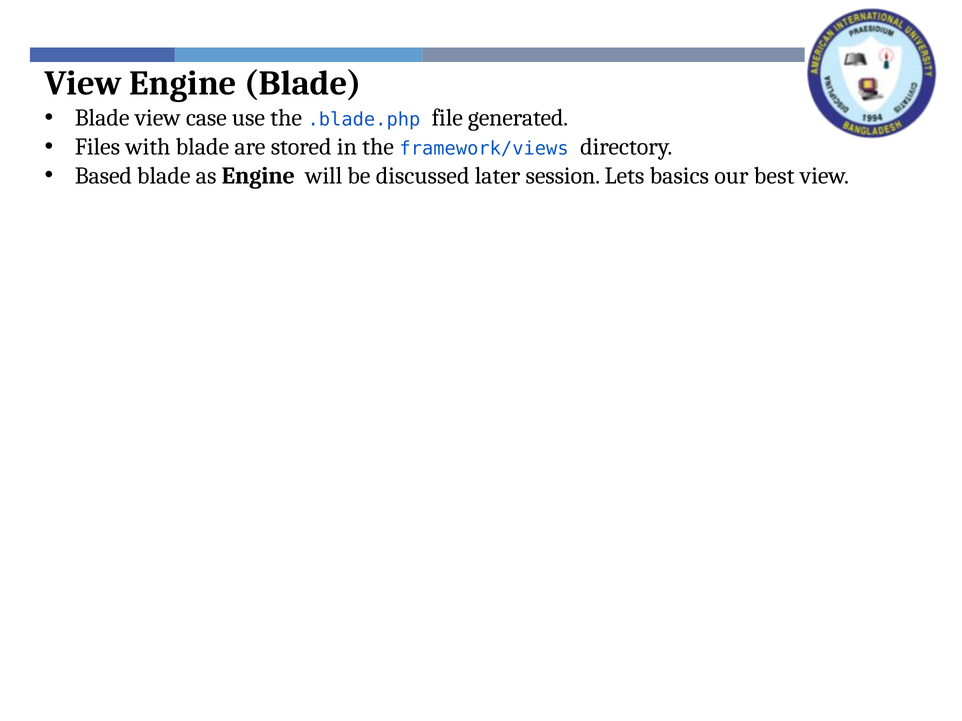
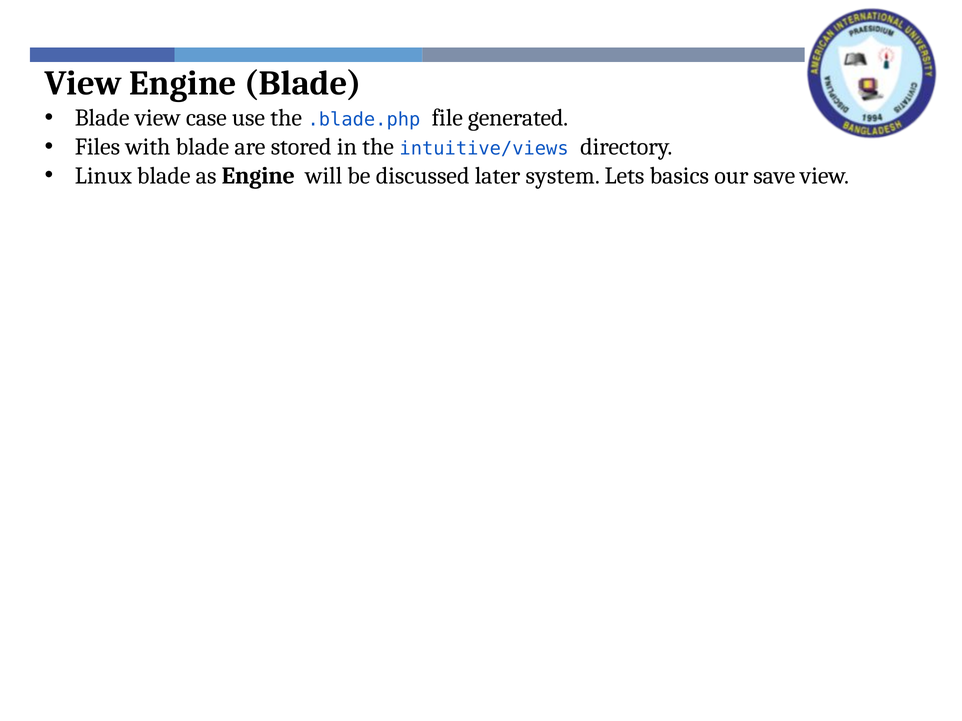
framework/views: framework/views -> intuitive/views (484, 149)
Based: Based -> Linux (103, 176)
session: session -> system (563, 176)
best: best -> save (774, 176)
